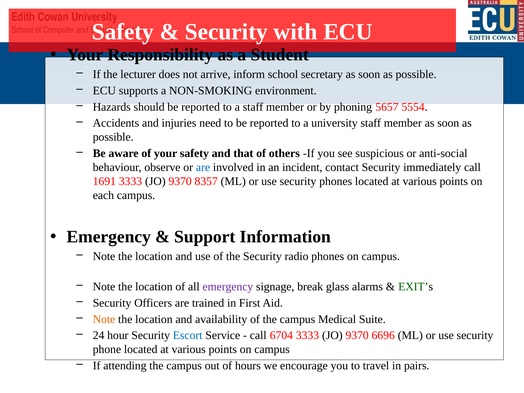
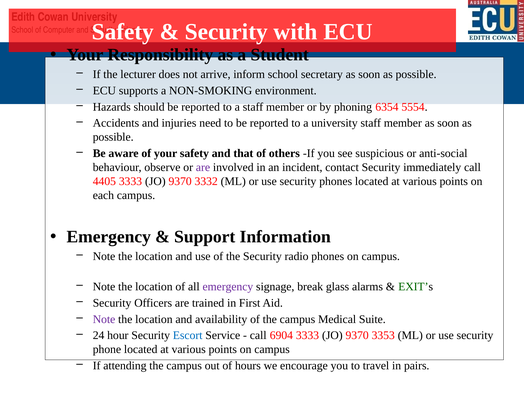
5657: 5657 -> 6354 (387, 107)
are colour: blue -> purple (203, 167)
1691: 1691 -> 4405 (104, 181)
8357: 8357 -> 3332 (206, 181)
Note colour: orange -> purple (104, 319)
6704: 6704 -> 6904 (281, 335)
6696: 6696 -> 3353 (383, 335)
